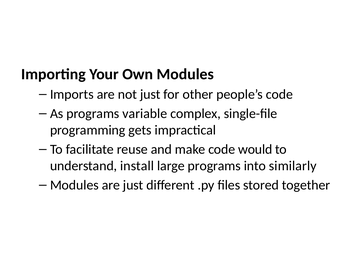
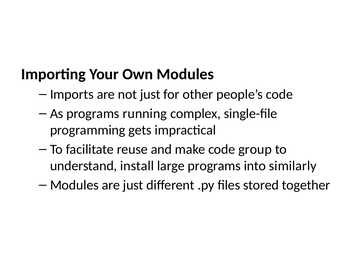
variable: variable -> running (145, 114)
would: would -> group (255, 150)
